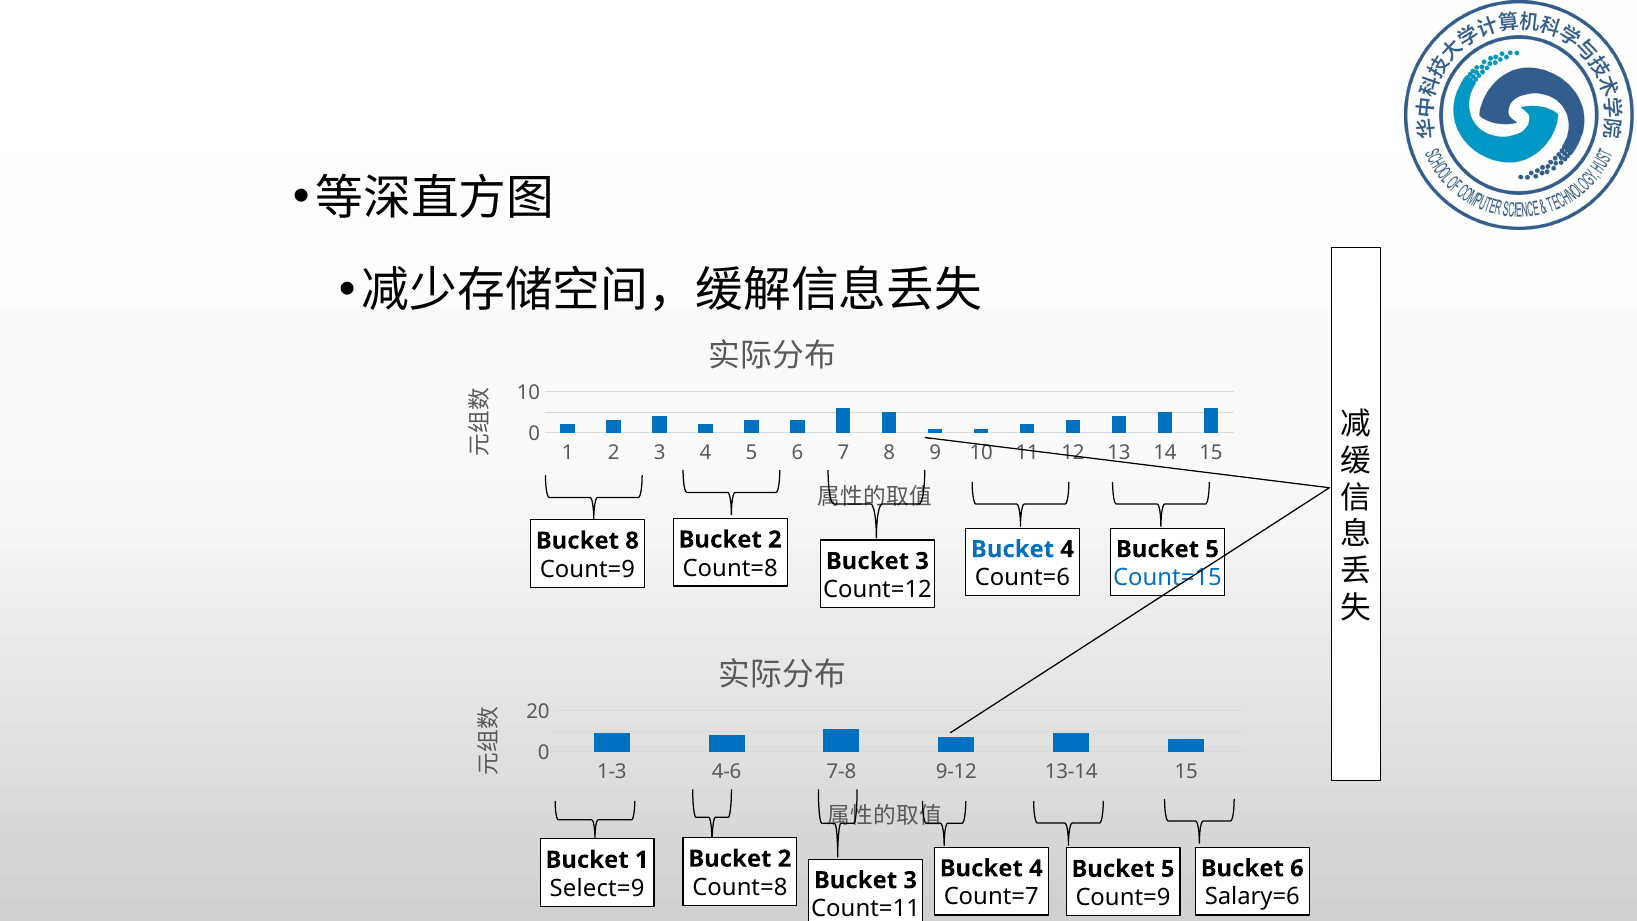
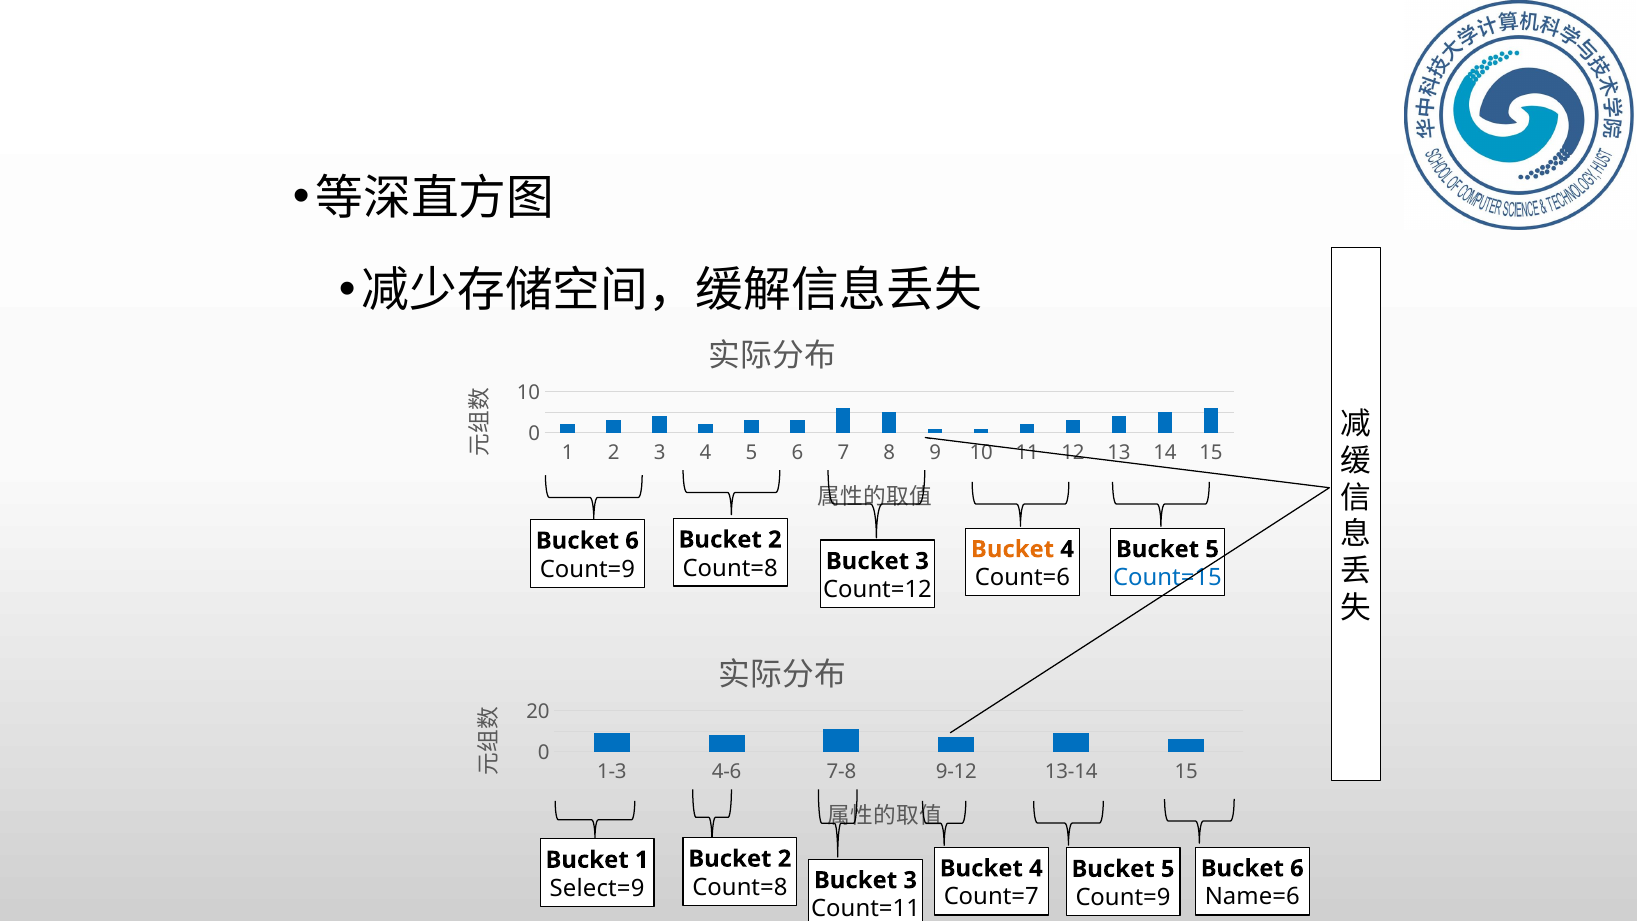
8: 8 -> 6 (632, 541)
Bucket colour: blue -> orange (1013, 549)
Salary=6: Salary=6 -> Name=6 (1252, 897)
